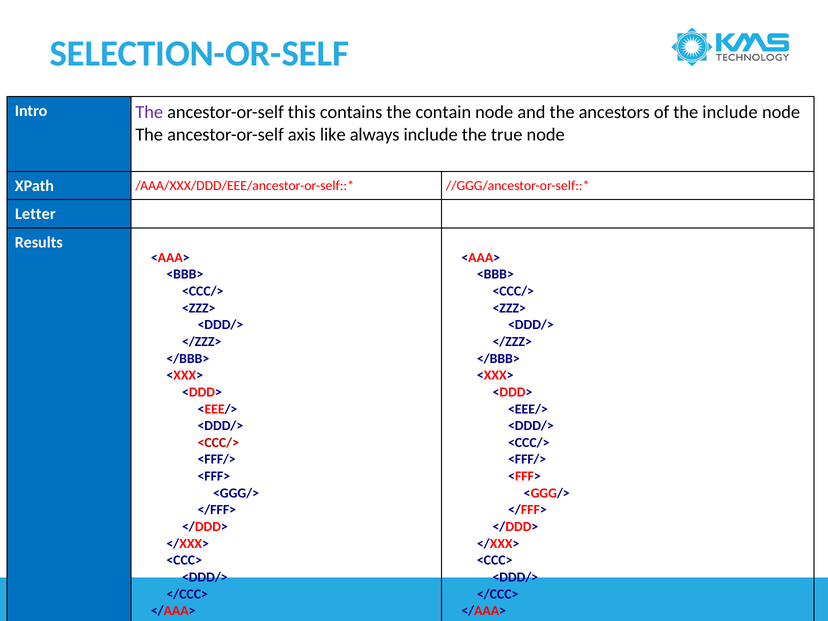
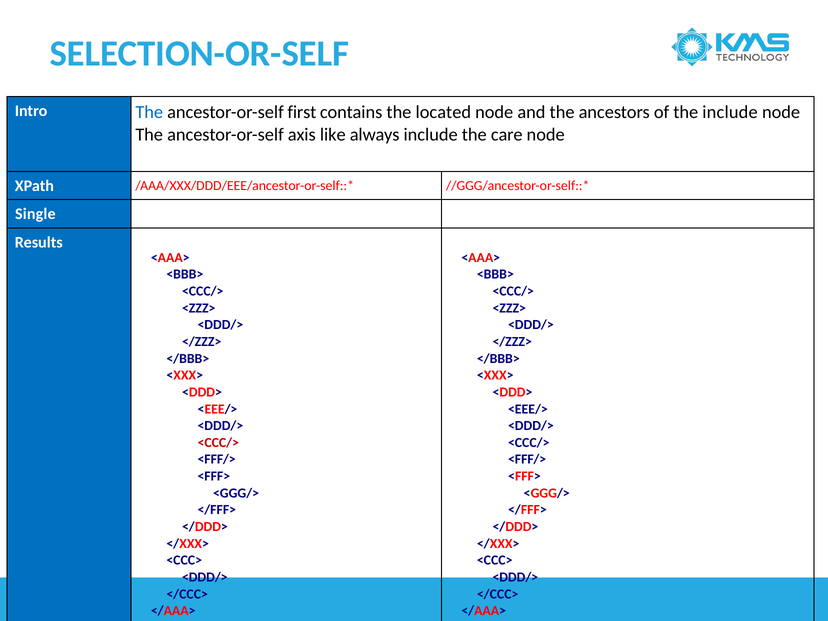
The colour: purple -> blue (149, 112)
this: this -> first (302, 112)
contain: contain -> located (443, 112)
true: true -> care (507, 135)
Letter: Letter -> Single (35, 214)
